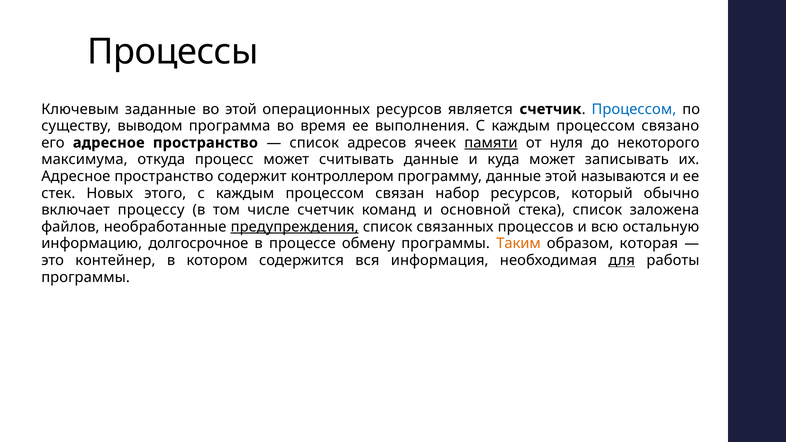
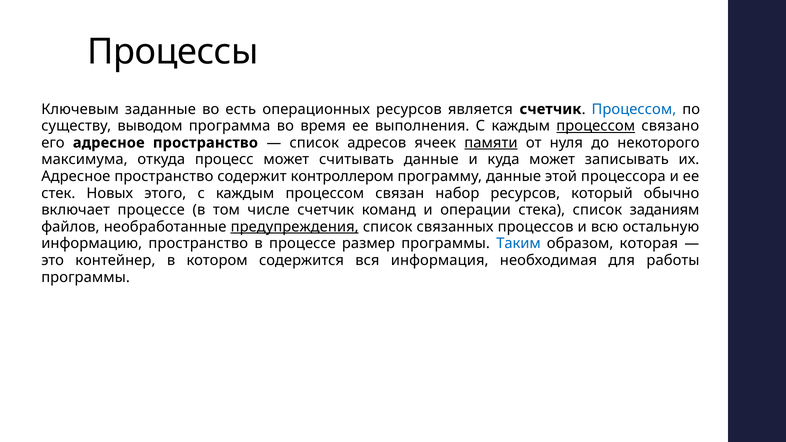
во этой: этой -> есть (241, 109)
процессом underline: none -> present (596, 126)
называются: называются -> процессора (623, 176)
включает процессу: процессу -> процессе (151, 210)
основной: основной -> операции (476, 210)
заложена: заложена -> заданиям (665, 210)
информацию долгосрочное: долгосрочное -> пространство (198, 244)
обмену: обмену -> размер (368, 244)
Таким colour: orange -> blue (518, 244)
для underline: present -> none (622, 260)
